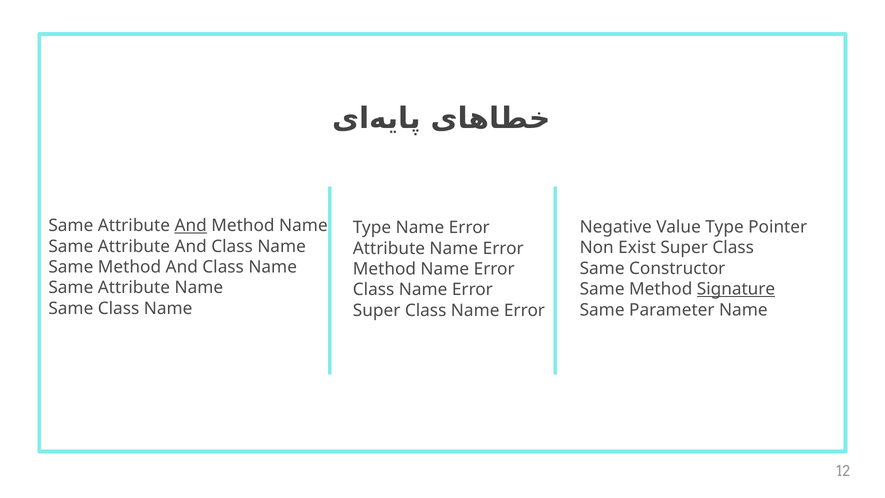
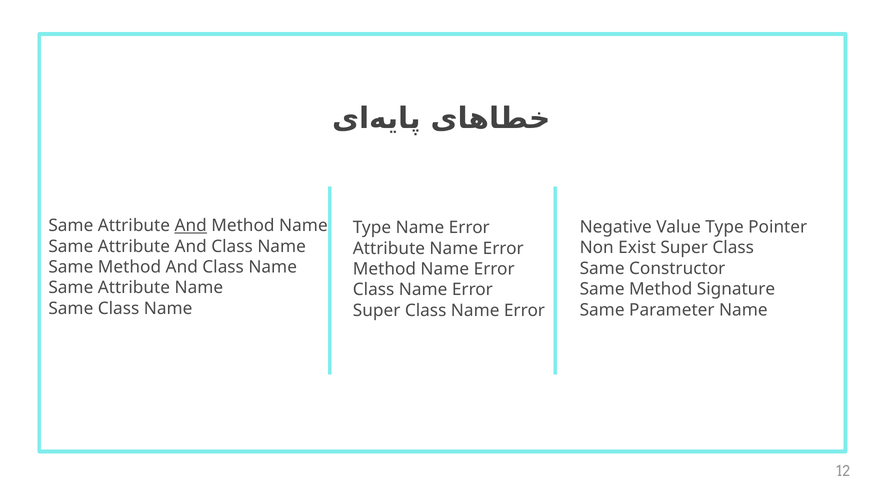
Signature underline: present -> none (736, 289)
